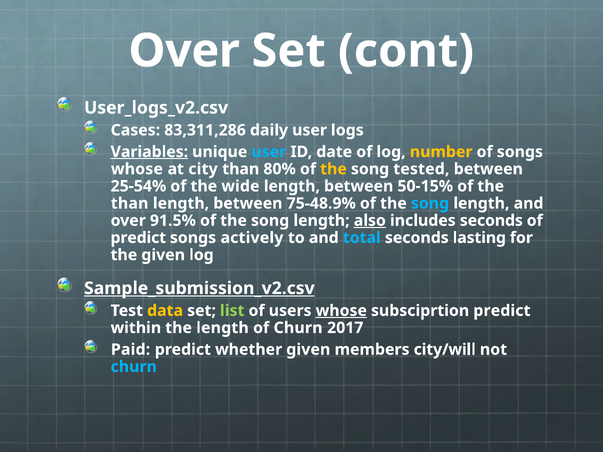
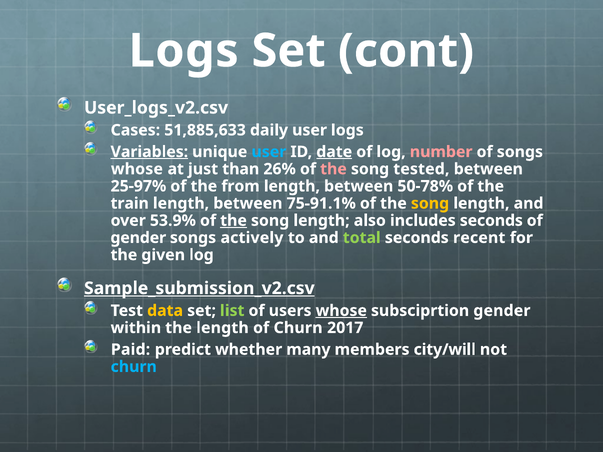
Over: Over -> Logs (184, 51)
83,311,286: 83,311,286 -> 51,885,633 (205, 130)
date underline: none -> present (334, 152)
number colour: yellow -> pink (441, 152)
city: city -> just (203, 169)
80%: 80% -> 26% (280, 169)
the colour: yellow -> pink (333, 169)
25-54%: 25-54% -> 25-97% (138, 186)
wide: wide -> from (241, 186)
50-15%: 50-15% -> 50-78% (425, 186)
than: than -> train (130, 203)
75-48.9%: 75-48.9% -> 75-91.1% (321, 203)
song colour: light blue -> yellow (430, 203)
91.5%: 91.5% -> 53.9% (173, 221)
the underline: none -> present (234, 221)
also underline: present -> none (370, 221)
predict: predict -> gender (138, 238)
total colour: light blue -> light green (362, 238)
lasting: lasting -> recent (479, 238)
subsciprtion predict: predict -> gender (502, 311)
whether given: given -> many (308, 350)
